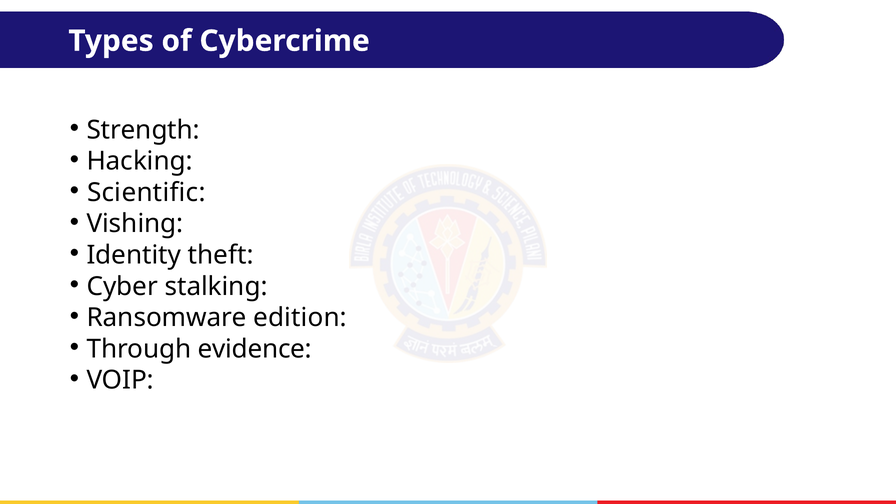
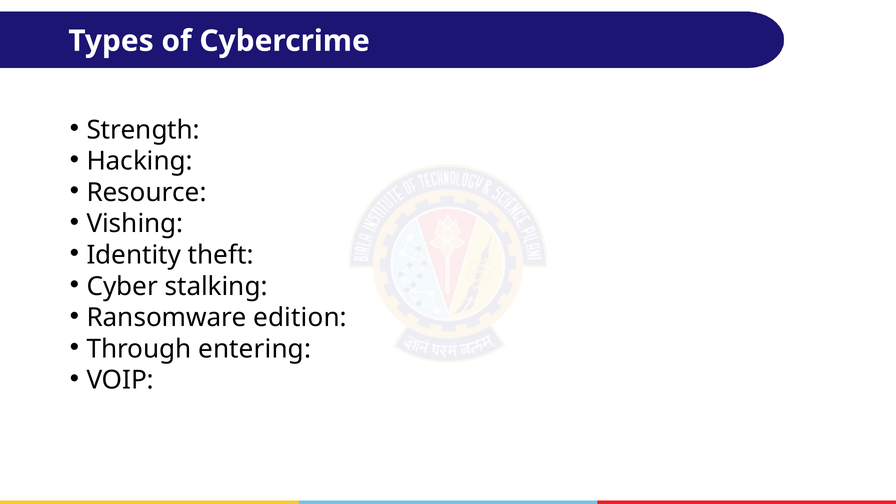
Scientific: Scientific -> Resource (147, 192)
evidence: evidence -> entering (255, 349)
